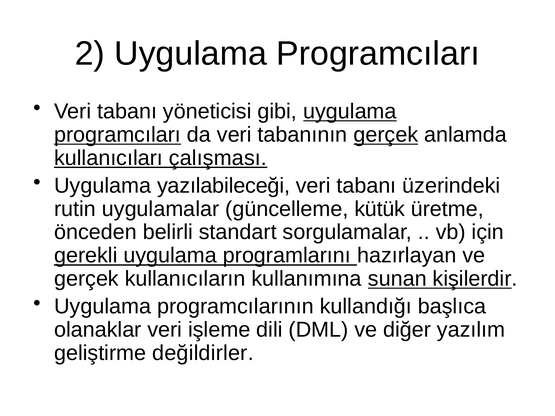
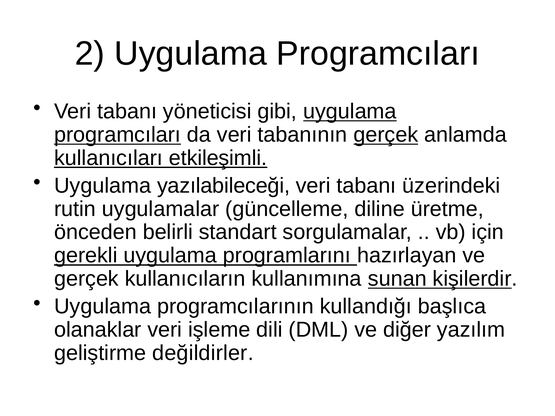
çalışması: çalışması -> etkileşimli (218, 158)
kütük: kütük -> diline (380, 209)
